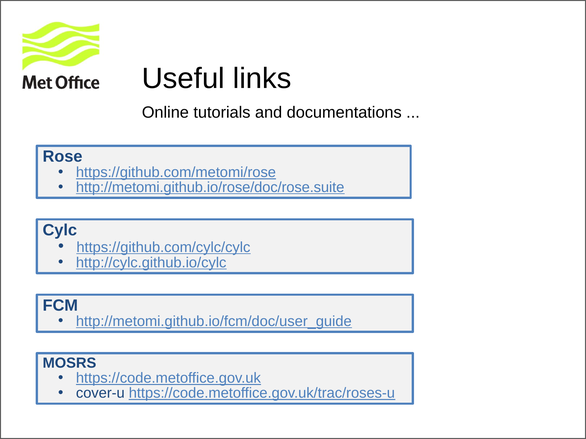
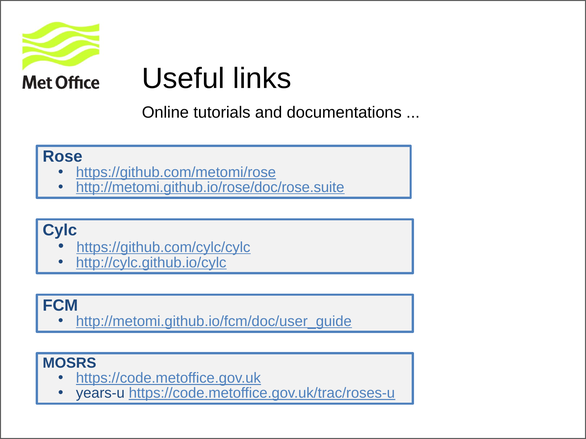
cover-u: cover-u -> years-u (100, 393)
